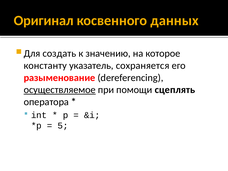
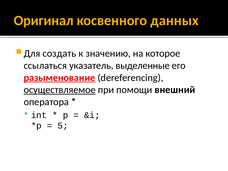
константу: константу -> ссылаться (45, 65)
сохраняется: сохраняется -> выделенные (143, 65)
разыменование underline: none -> present (59, 78)
сцеплять: сцеплять -> внешний (175, 90)
